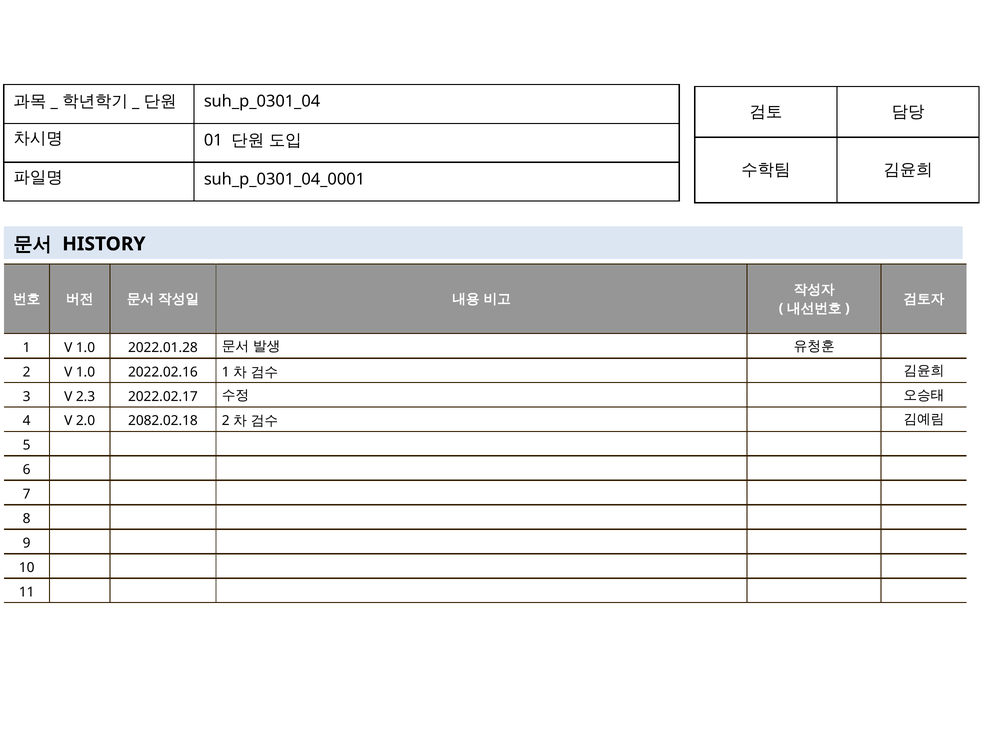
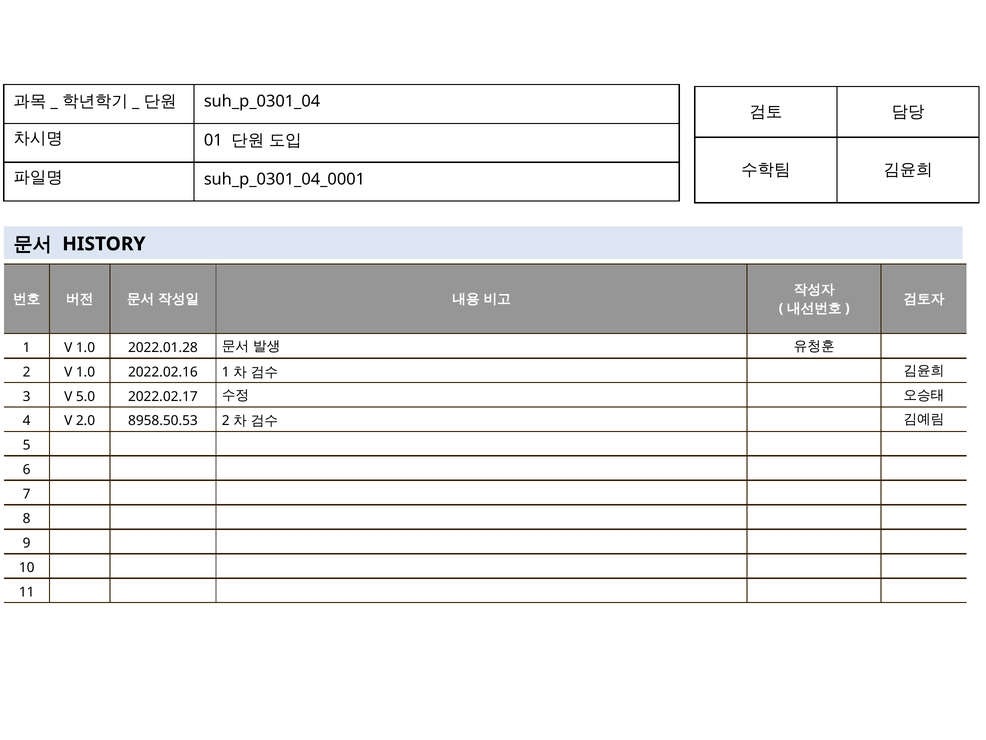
2.3: 2.3 -> 5.0 (86, 396)
2082.02.18: 2082.02.18 -> 8958.50.53 (163, 421)
